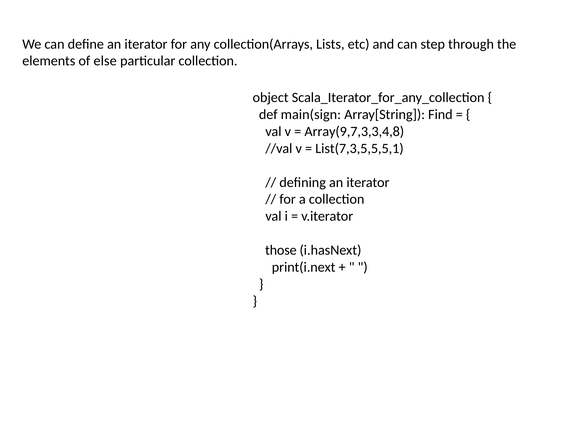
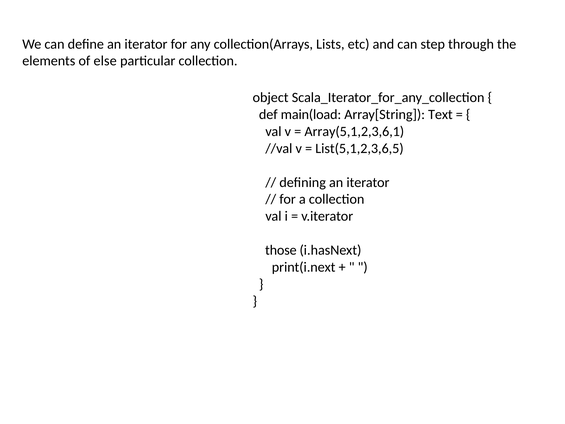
main(sign: main(sign -> main(load (311, 114)
Find: Find -> Text (440, 114)
Array(9,7,3,3,4,8: Array(9,7,3,3,4,8 -> Array(5,1,2,3,6,1 (354, 131)
List(7,3,5,5,5,1: List(7,3,5,5,5,1 -> List(5,1,2,3,6,5 (359, 148)
